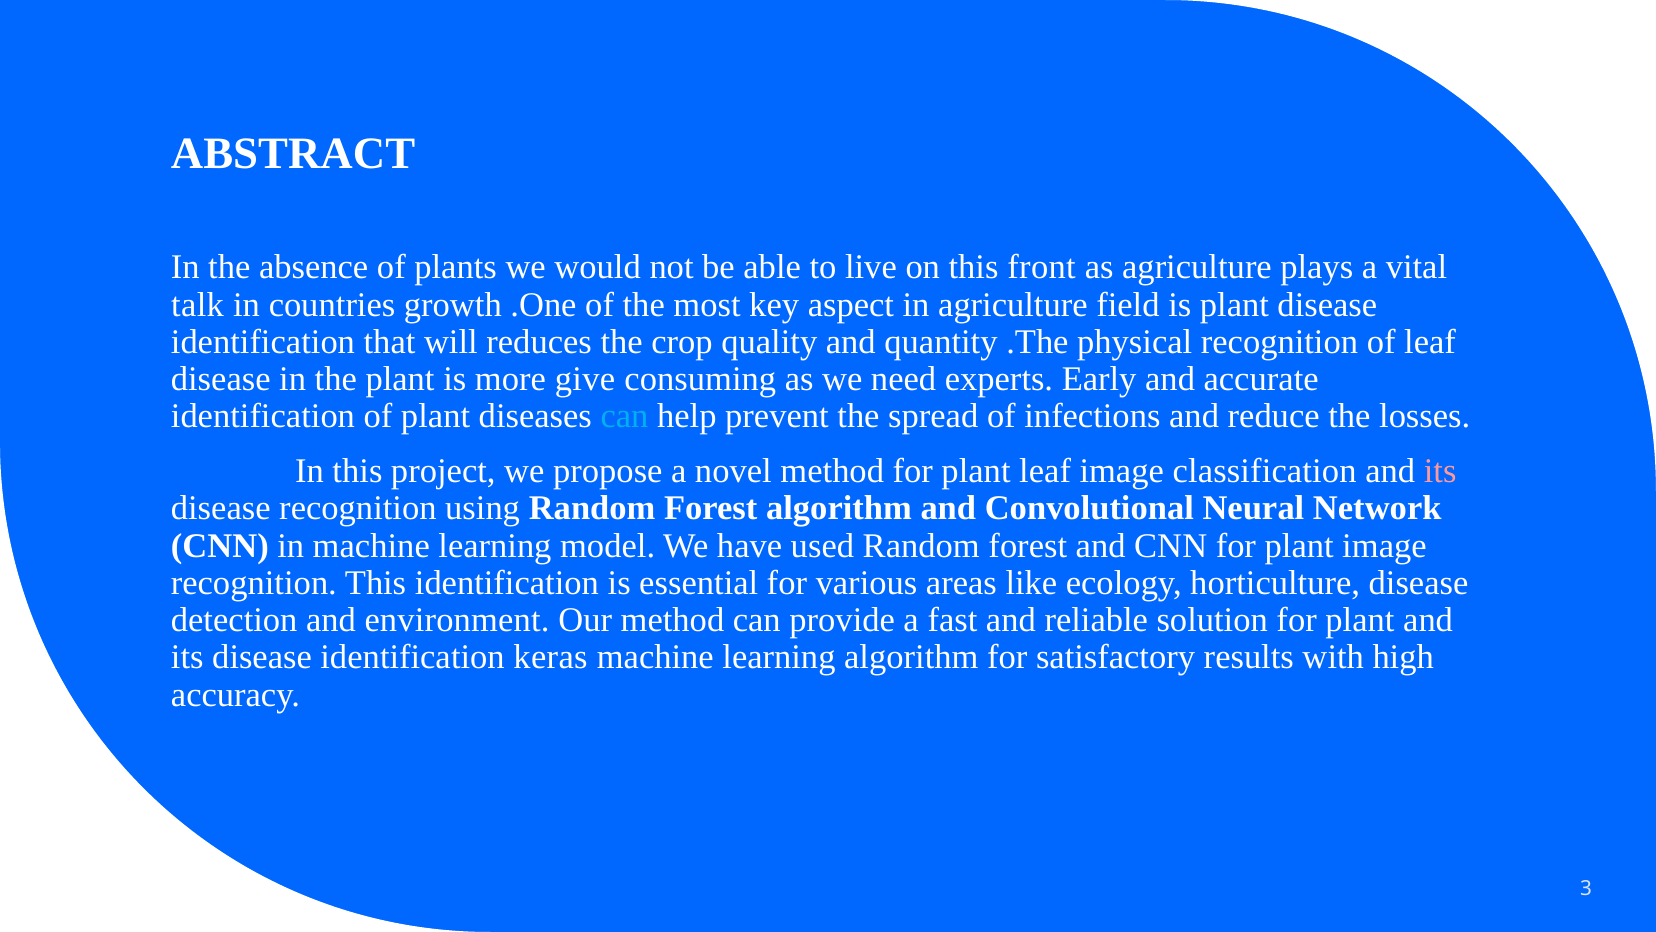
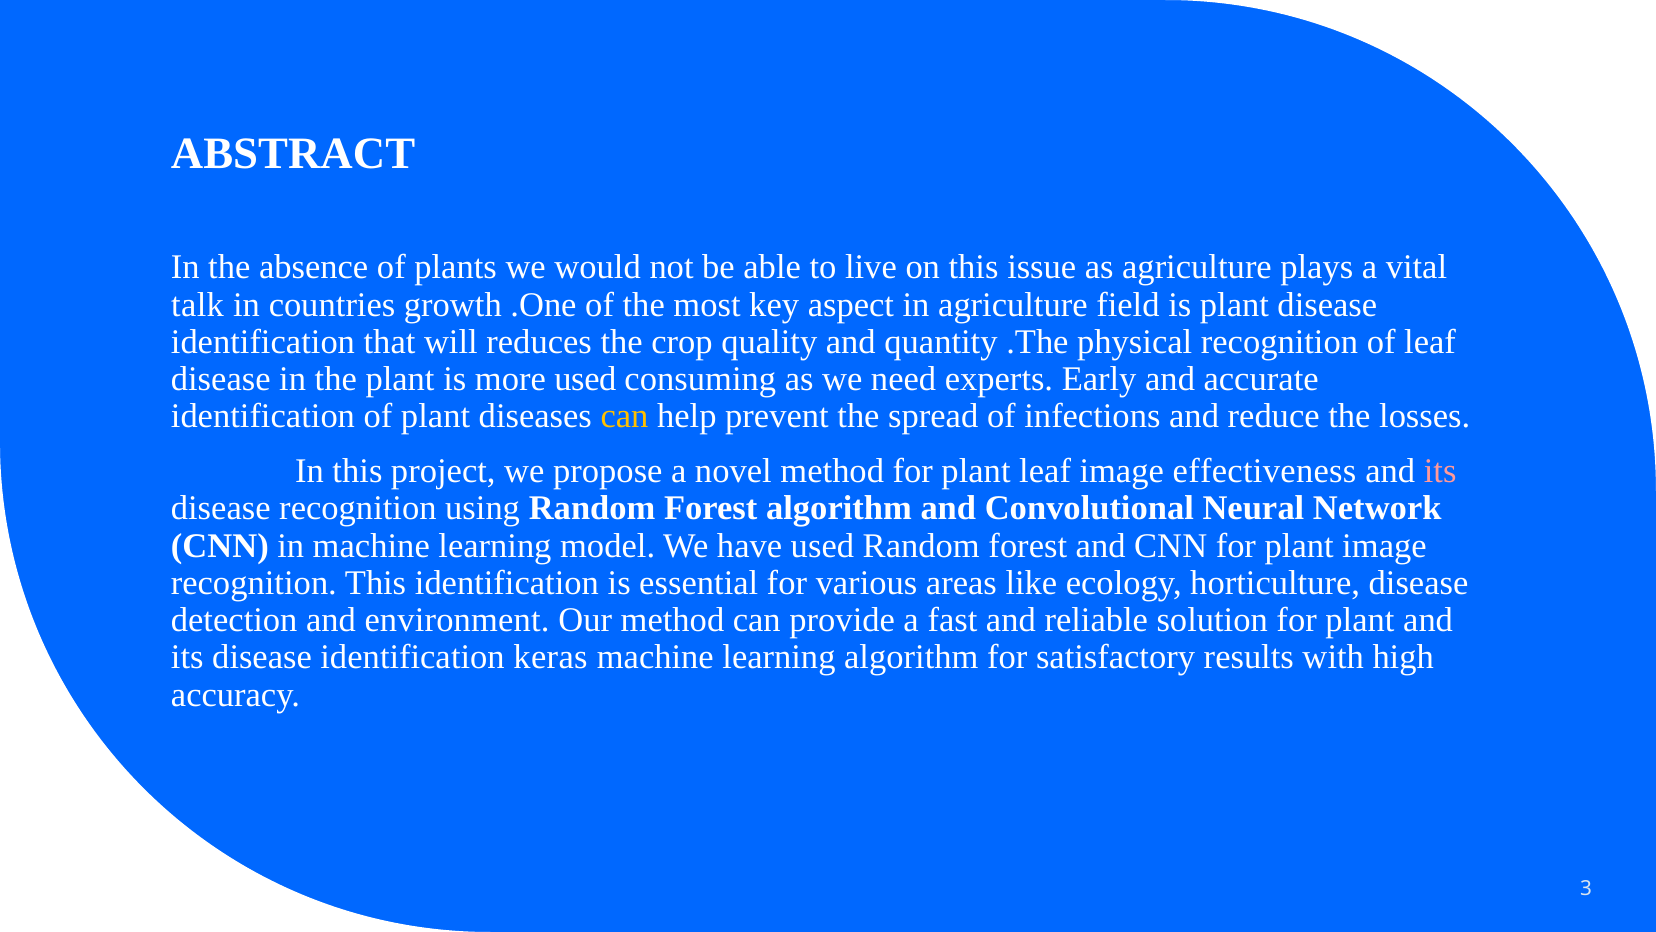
front: front -> issue (1042, 267)
more give: give -> used (585, 379)
can colour: light blue -> yellow (624, 416)
classification: classification -> effectiveness (1265, 471)
